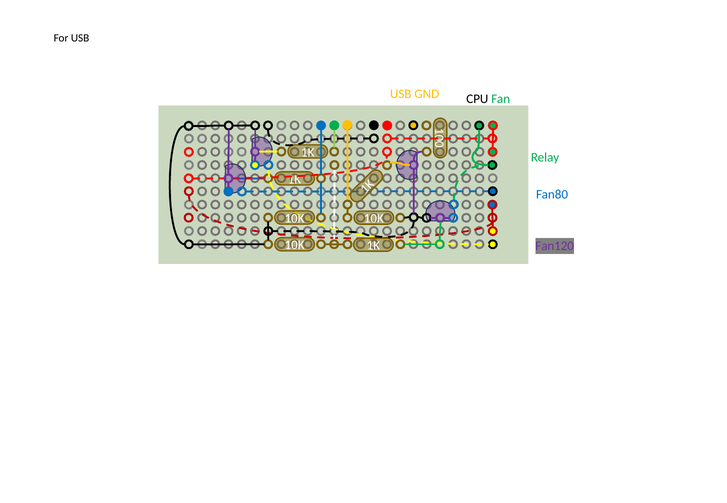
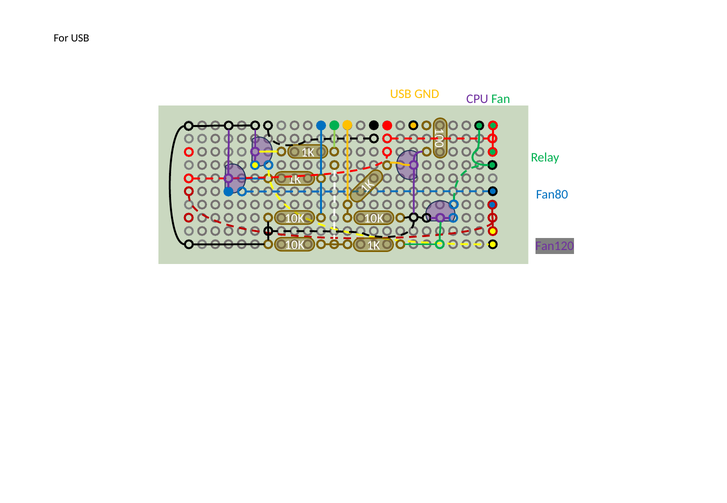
CPU colour: black -> purple (477, 99)
